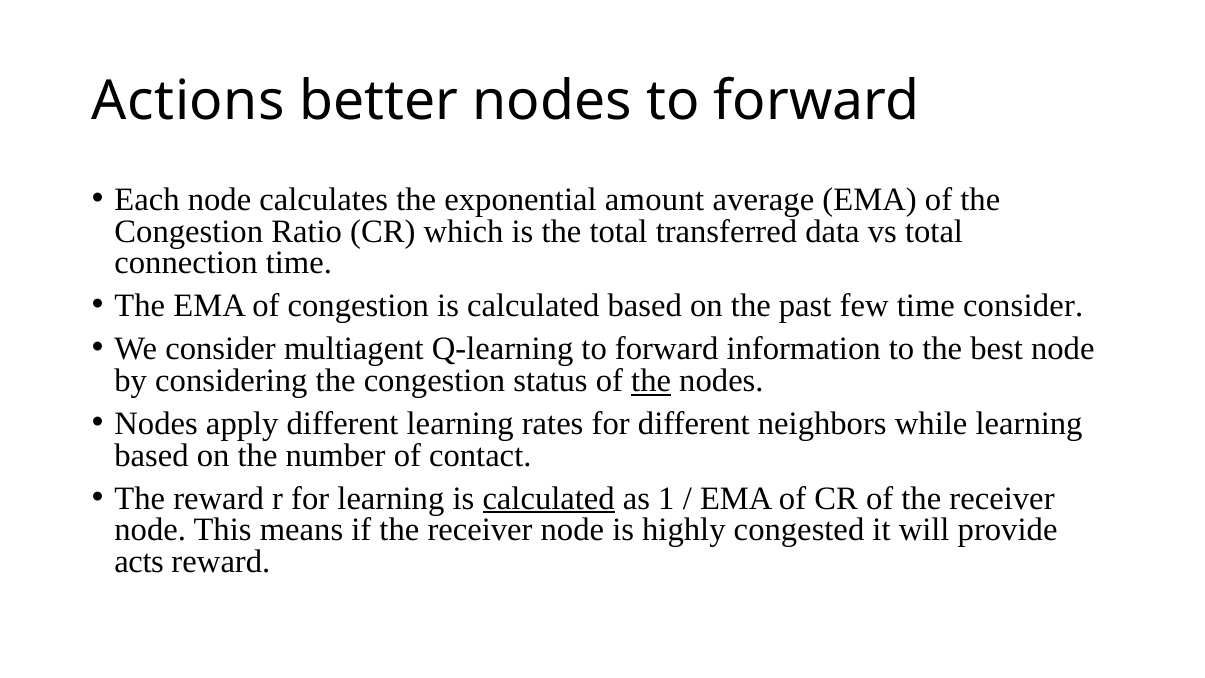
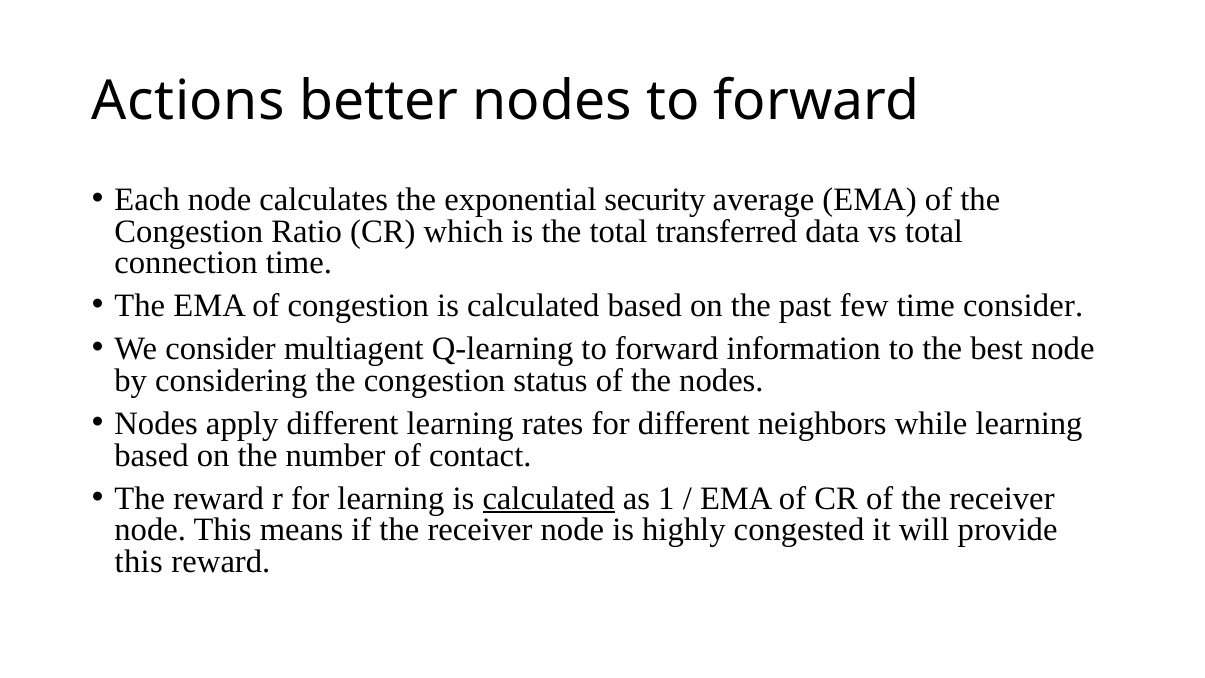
amount: amount -> security (655, 200)
the underline: present -> none (651, 381)
acts: acts -> this (139, 562)
